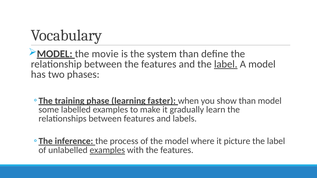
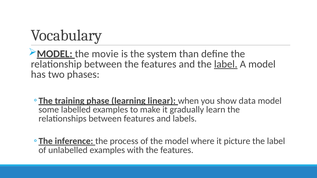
faster: faster -> linear (162, 101)
show than: than -> data (247, 101)
examples underline: present -> none (107, 150)
